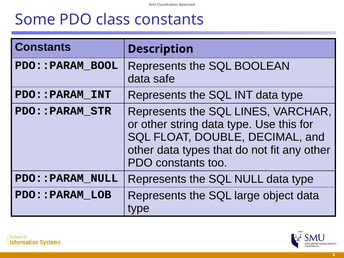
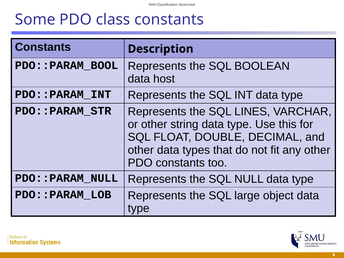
safe: safe -> host (164, 79)
